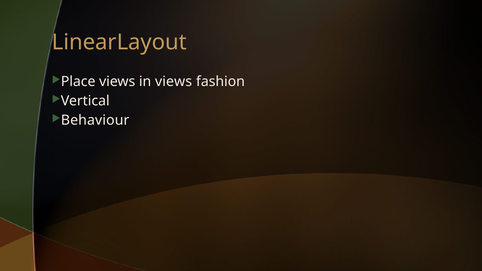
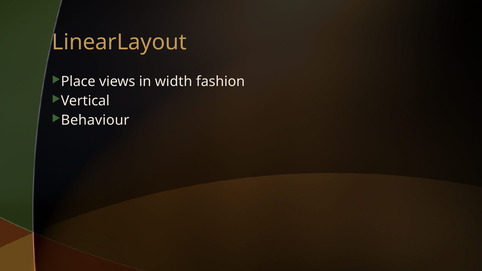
in views: views -> width (174, 81)
